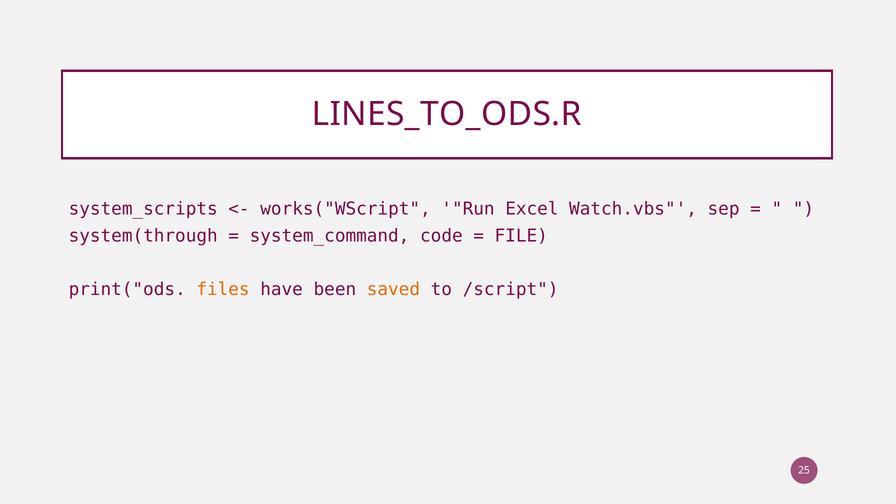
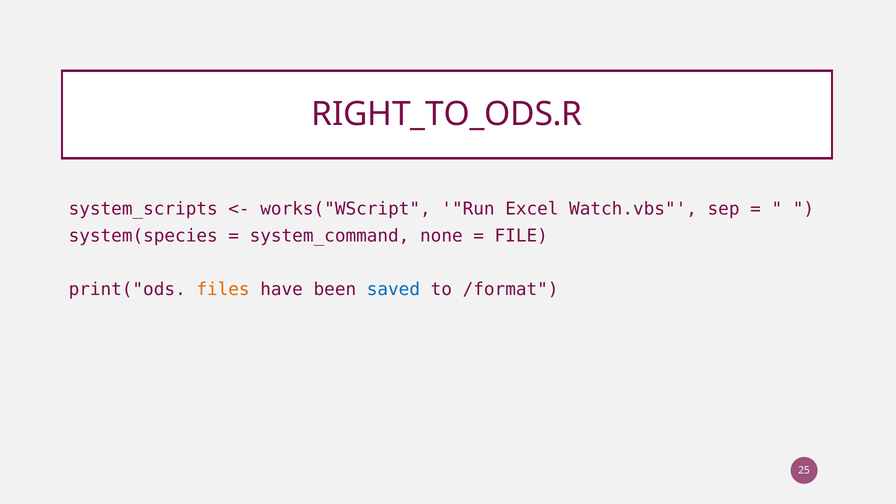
LINES_TO_ODS.R: LINES_TO_ODS.R -> RIGHT_TO_ODS.R (447, 114)
system(through: system(through -> system(species (143, 236)
code: code -> none (441, 236)
saved colour: orange -> blue (393, 290)
/script: /script -> /format (511, 290)
